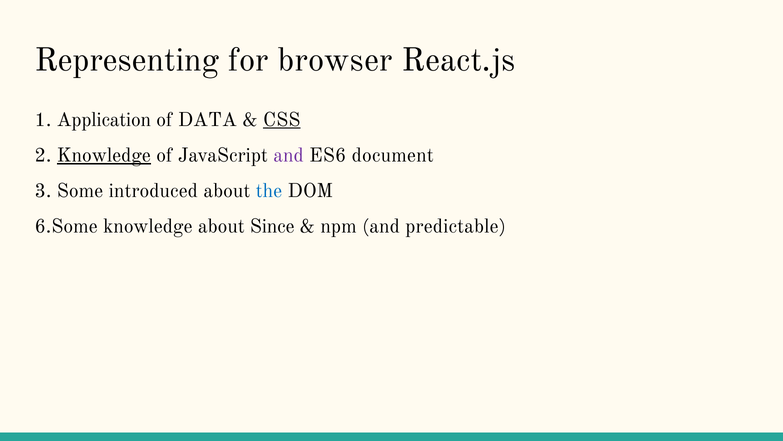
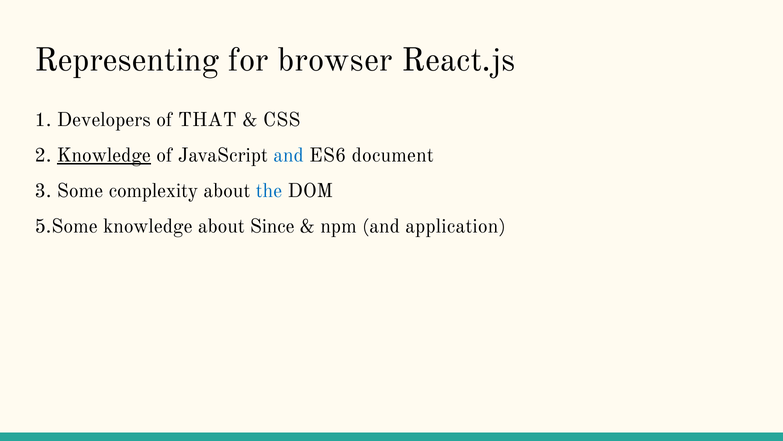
Application: Application -> Developers (104, 119)
DATA: DATA -> THAT (207, 119)
CSS underline: present -> none (282, 119)
and colour: purple -> blue (289, 155)
introduced: introduced -> complexity (153, 191)
6.Some: 6.Some -> 5.Some (66, 226)
predictable: predictable -> application (456, 226)
